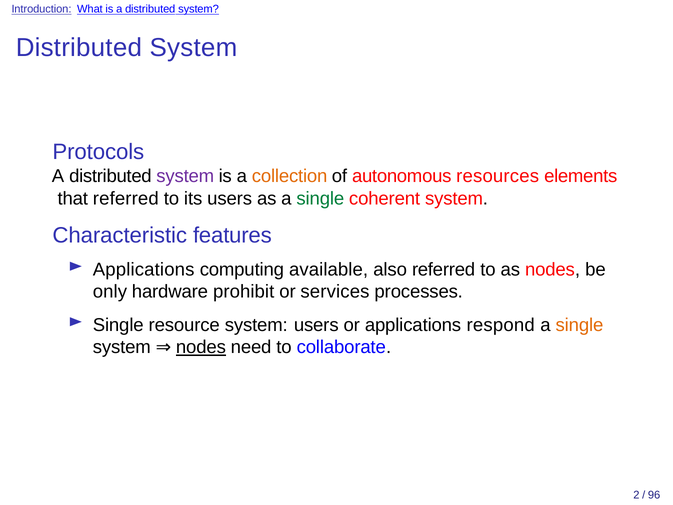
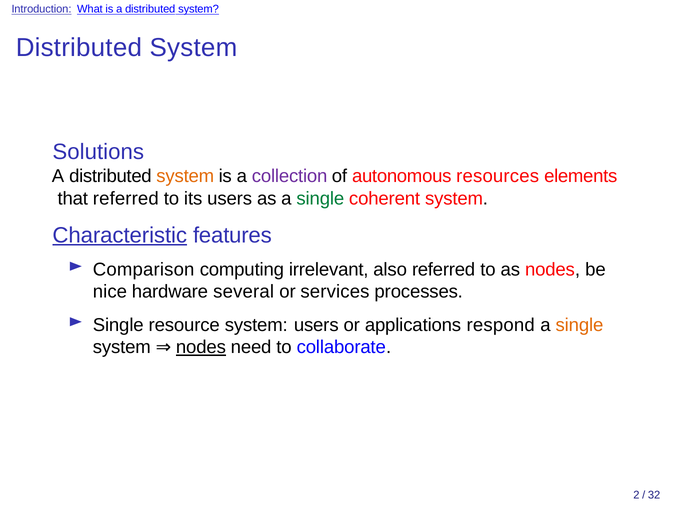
Protocols: Protocols -> Solutions (98, 152)
system colour: purple -> orange (185, 176)
collection colour: orange -> purple (290, 176)
Characteristic underline: none -> present (120, 235)
Applications: Applications -> Comparison (144, 270)
available: available -> irrelevant (329, 270)
only: only -> nice (110, 292)
prohibit: prohibit -> several (244, 292)
96: 96 -> 32 (654, 495)
